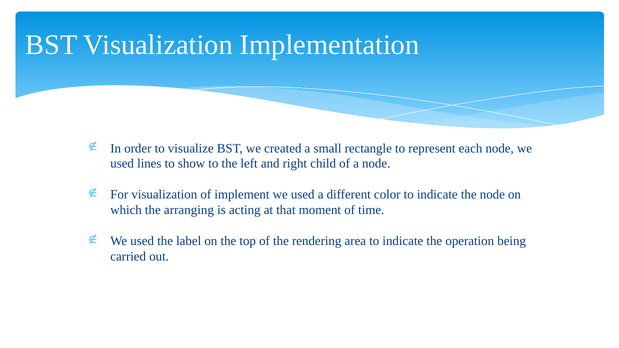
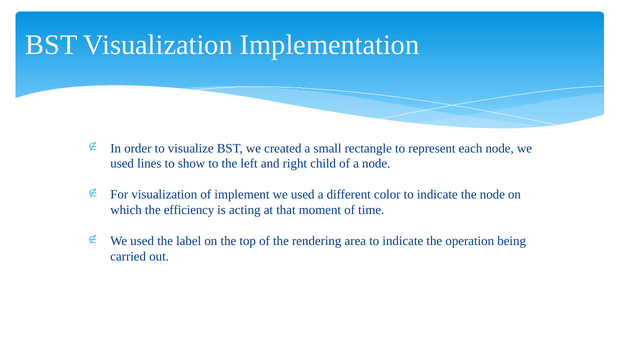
arranging: arranging -> efficiency (189, 210)
